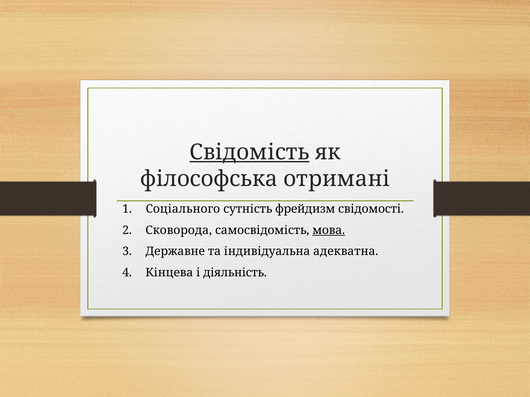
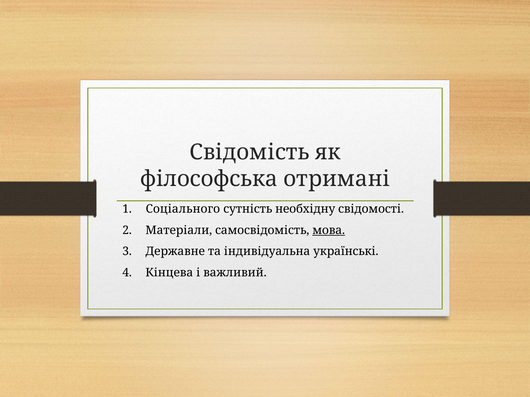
Свідомість underline: present -> none (249, 153)
фрейдизм: фрейдизм -> необхідну (305, 209)
Сковорода: Сковорода -> Матеріали (179, 230)
адекватна: адекватна -> українські (346, 252)
діяльність: діяльність -> важливий (235, 273)
